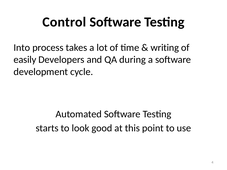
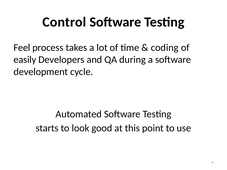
Into: Into -> Feel (22, 48)
writing: writing -> coding (165, 48)
